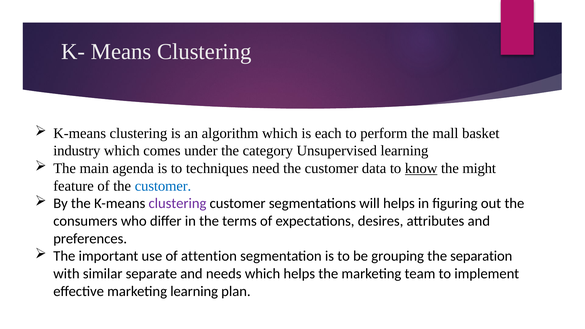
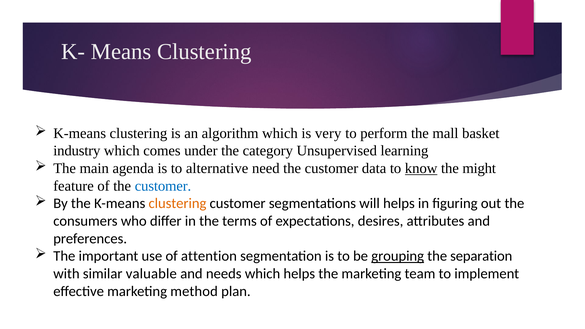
each: each -> very (328, 133)
techniques: techniques -> alternative (217, 168)
clustering colour: purple -> orange (177, 204)
grouping underline: none -> present (398, 256)
separate: separate -> valuable (151, 274)
marketing learning: learning -> method (194, 291)
